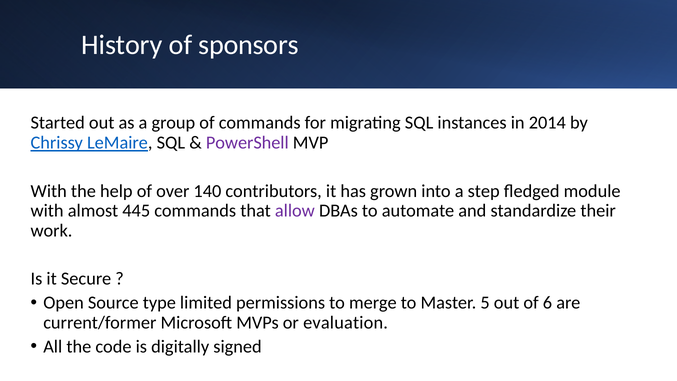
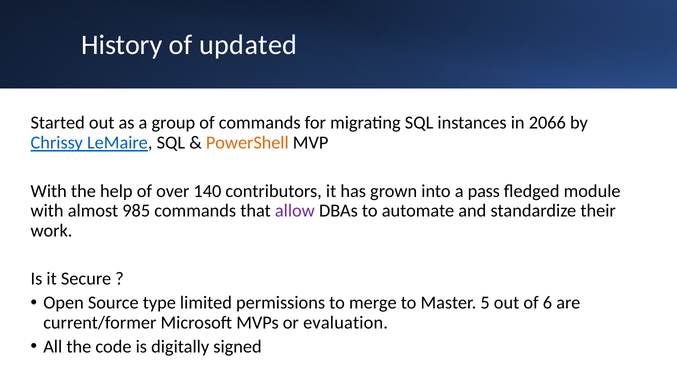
sponsors: sponsors -> updated (248, 45)
2014: 2014 -> 2066 (547, 123)
PowerShell colour: purple -> orange (247, 143)
step: step -> pass (484, 191)
445: 445 -> 985 (136, 211)
